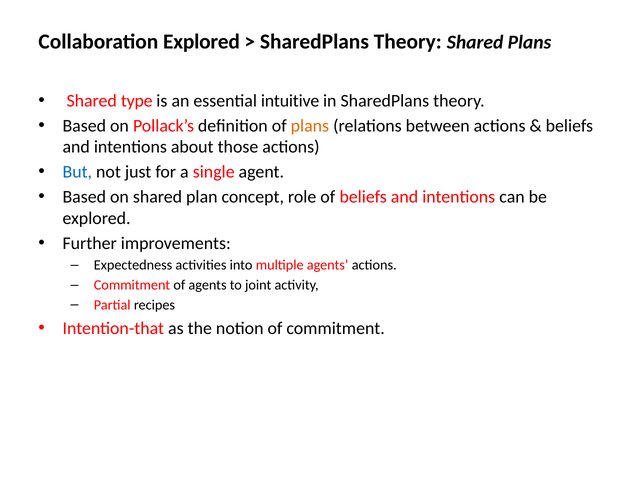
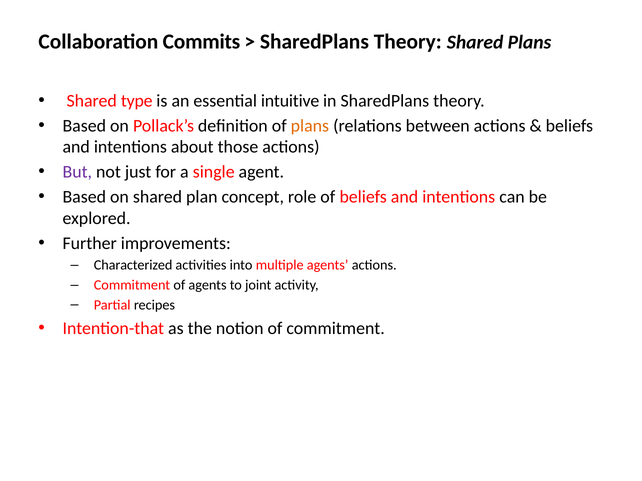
Collaboration Explored: Explored -> Commits (201, 42)
But colour: blue -> purple (77, 172)
Expectedness: Expectedness -> Characterized (133, 265)
